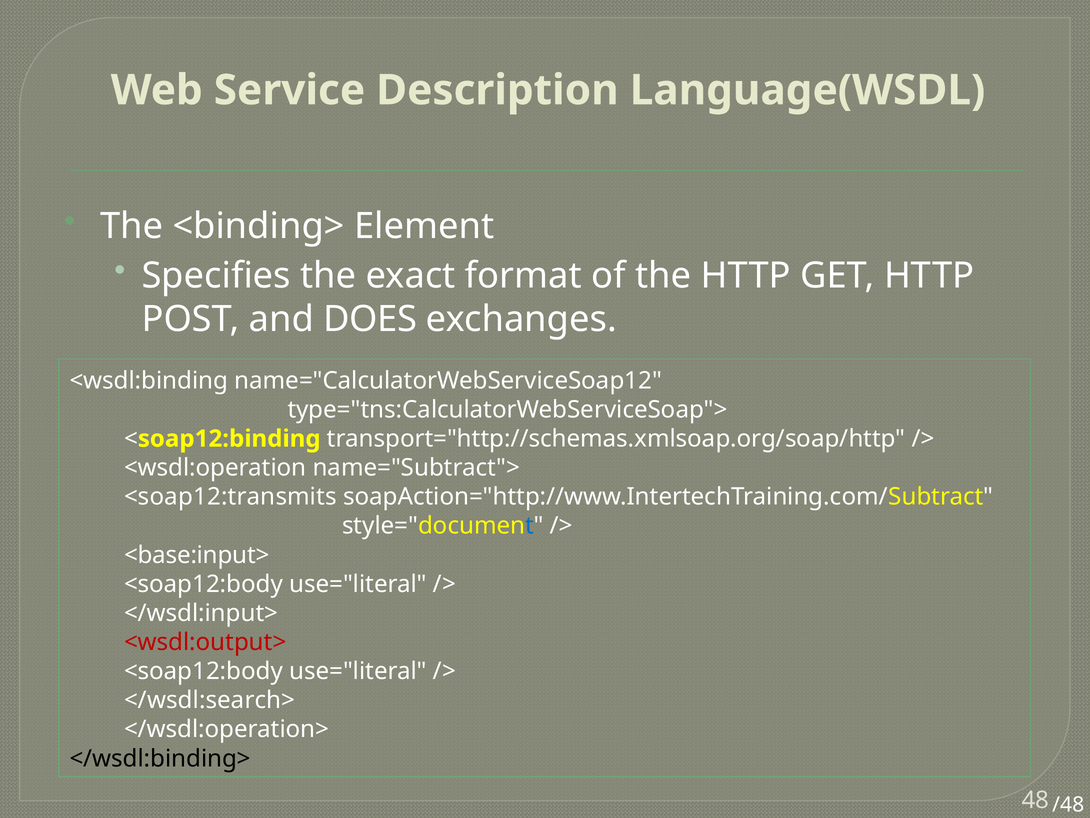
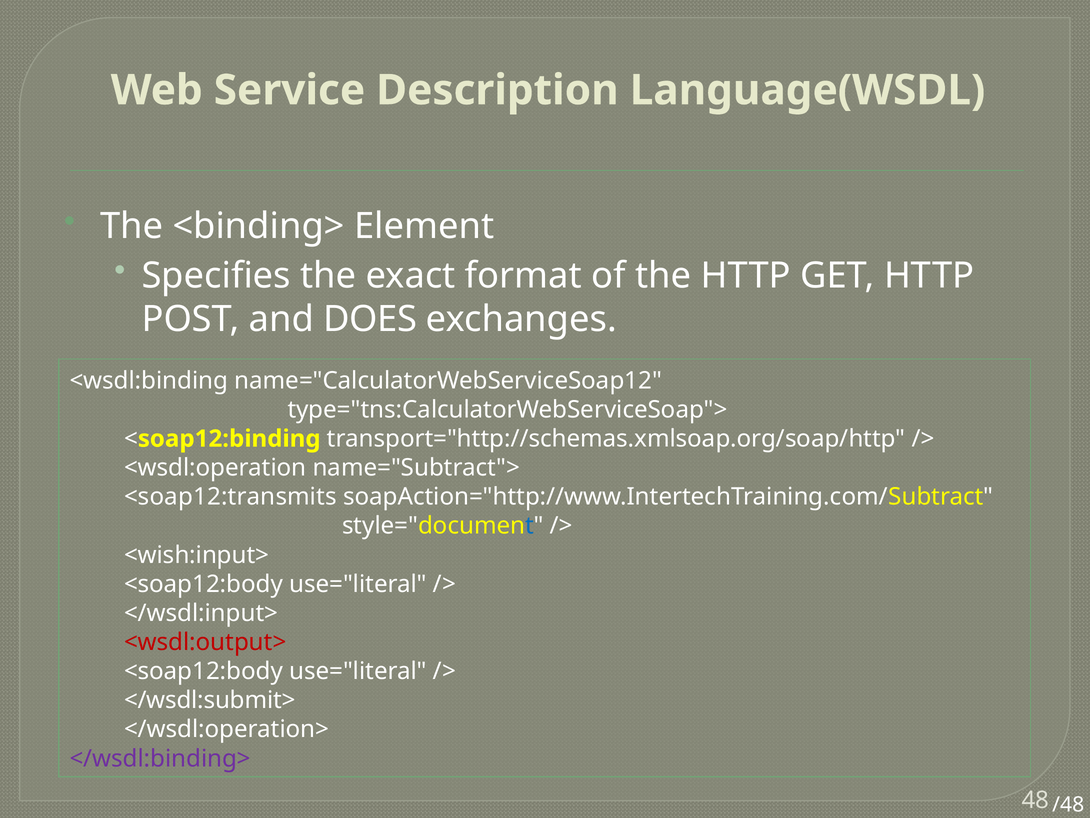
<base:input>: <base:input> -> <wish:input> (197, 555)
</wsdl:search>: </wsdl:search> -> </wsdl:submit> (210, 700)
</wsdl:binding> colour: black -> purple (160, 758)
